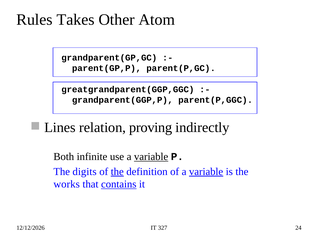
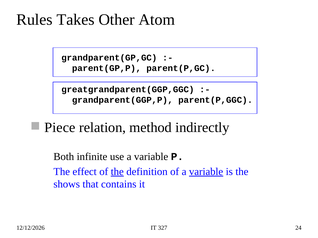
Lines: Lines -> Piece (60, 128)
proving: proving -> method (151, 128)
variable underline: present -> none (151, 157)
digits: digits -> effect (85, 172)
works: works -> shows (67, 185)
contains underline: present -> none (119, 185)
